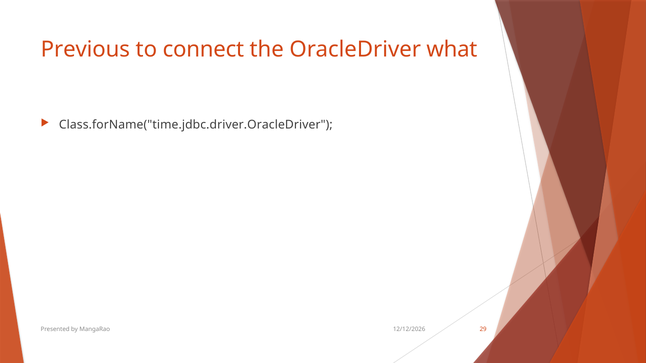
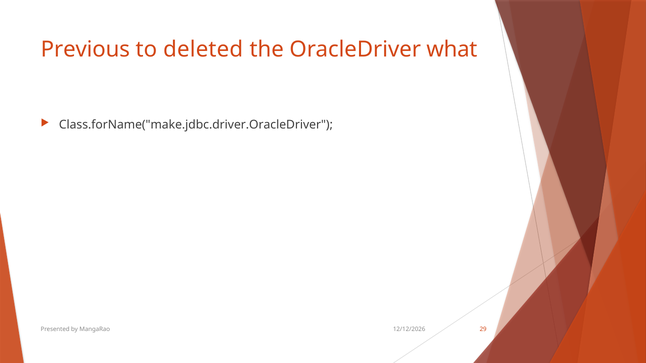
connect: connect -> deleted (203, 50)
Class.forName("time.jdbc.driver.OracleDriver: Class.forName("time.jdbc.driver.OracleDriver -> Class.forName("make.jdbc.driver.OracleDriver (196, 125)
